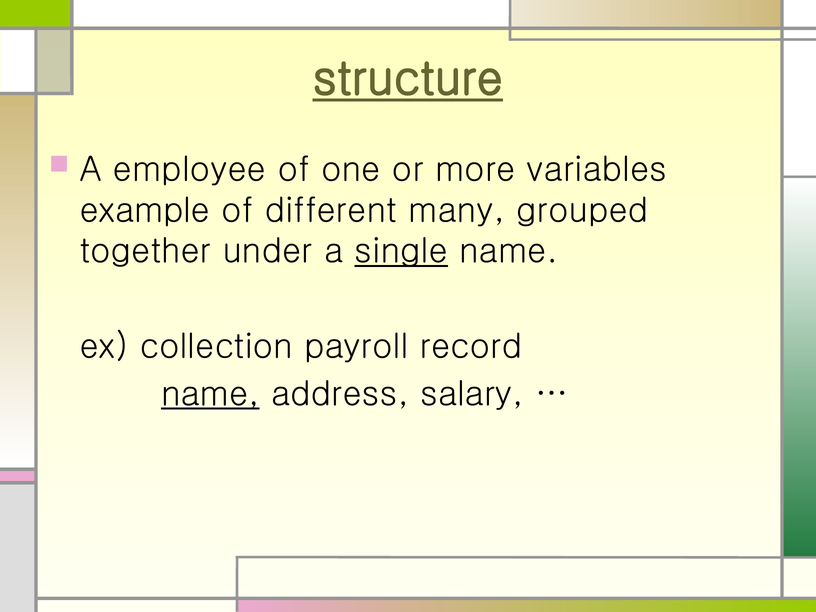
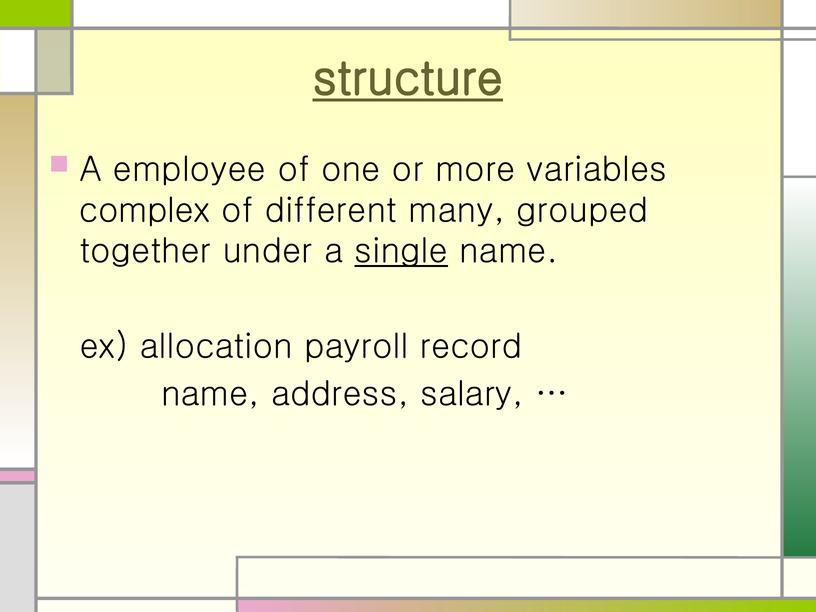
example: example -> complex (145, 210)
collection: collection -> allocation (216, 346)
name underline: present -> none (210, 394)
